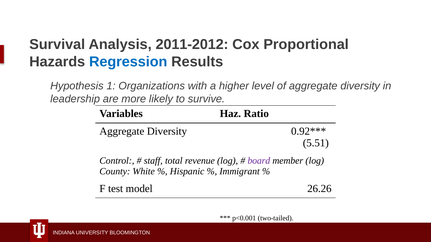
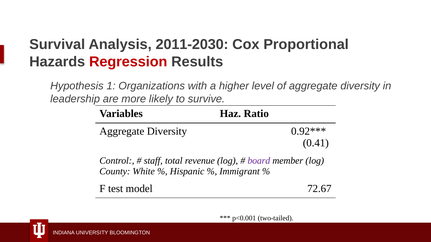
2011-2012: 2011-2012 -> 2011-2030 (192, 45)
Regression colour: blue -> red (128, 62)
5.51: 5.51 -> 0.41 (316, 143)
26.26: 26.26 -> 72.67 (319, 189)
